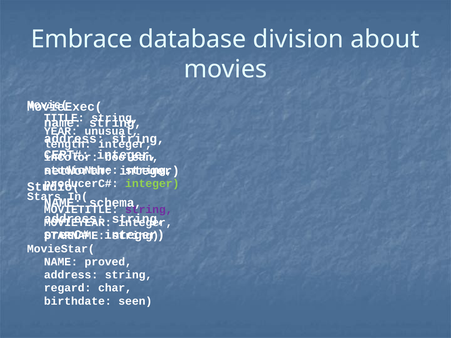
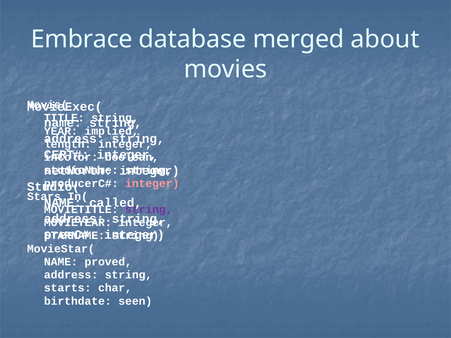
division: division -> merged (299, 39)
unusual: unusual -> implied (112, 131)
integer colour: light green -> pink (152, 183)
schema: schema -> called (116, 203)
regard: regard -> starts (68, 288)
